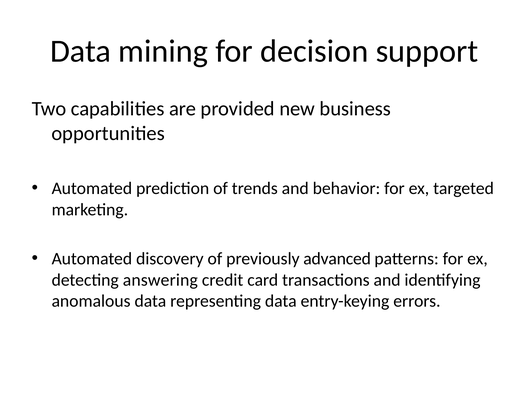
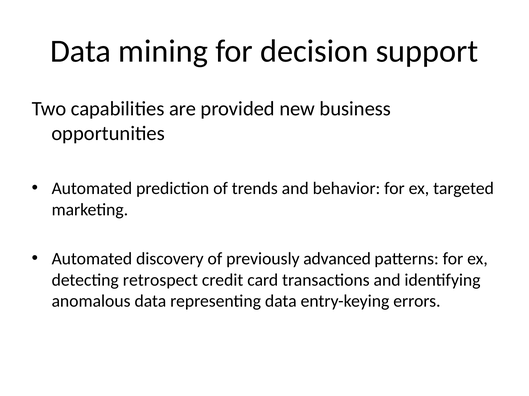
answering: answering -> retrospect (160, 280)
